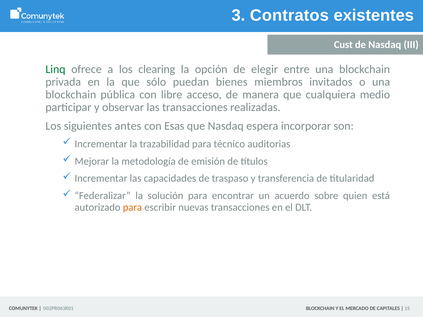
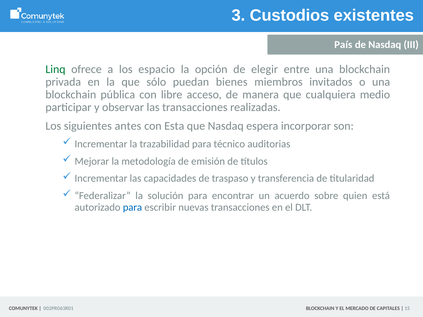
Contratos: Contratos -> Custodios (289, 16)
Cust: Cust -> País (343, 45)
clearing: clearing -> espacio (157, 69)
Esas: Esas -> Esta (174, 126)
para colour: orange -> blue (132, 207)
